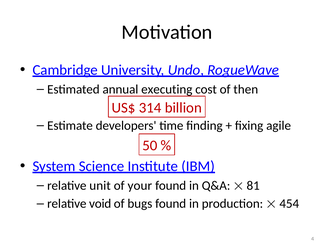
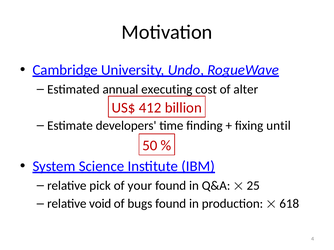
then: then -> alter (246, 90)
314: 314 -> 412 (150, 108)
agile: agile -> until (279, 126)
unit: unit -> pick (100, 186)
81: 81 -> 25 (253, 186)
454: 454 -> 618 (289, 204)
